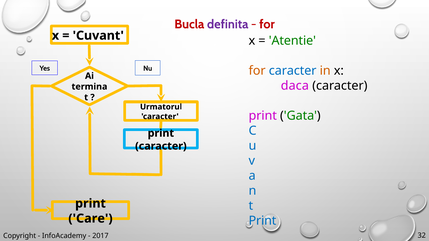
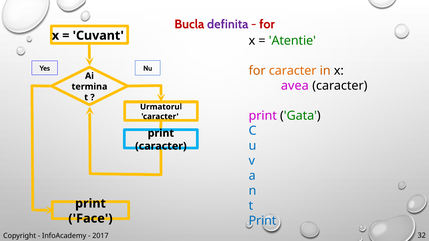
caracter colour: blue -> orange (293, 71)
daca: daca -> avea (295, 86)
Care: Care -> Face (90, 219)
